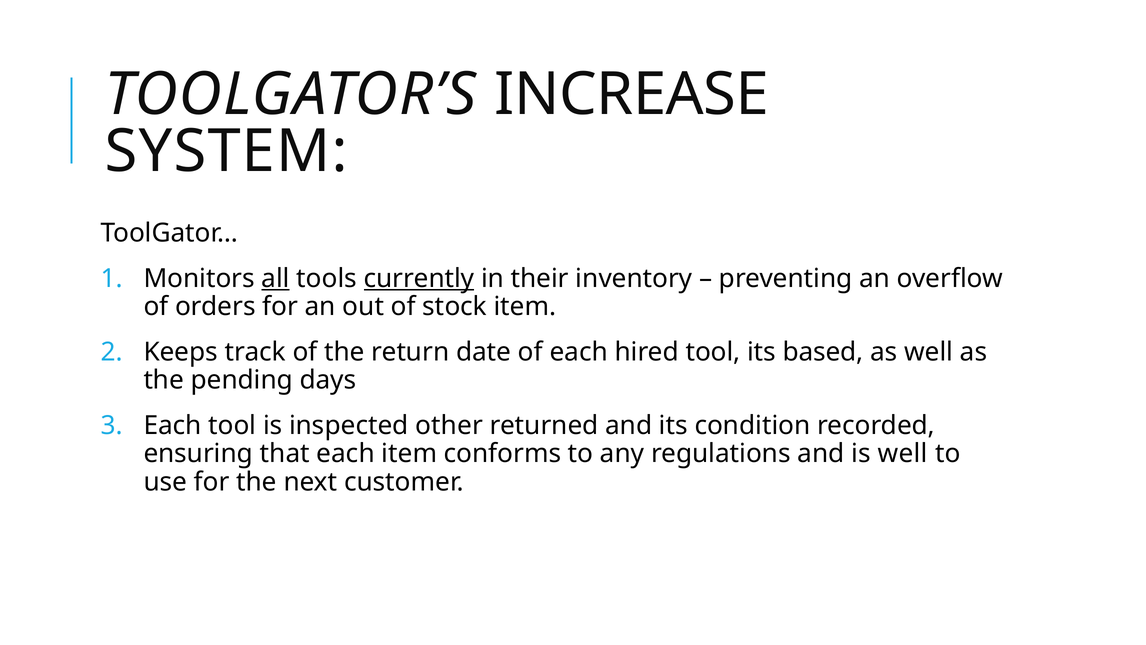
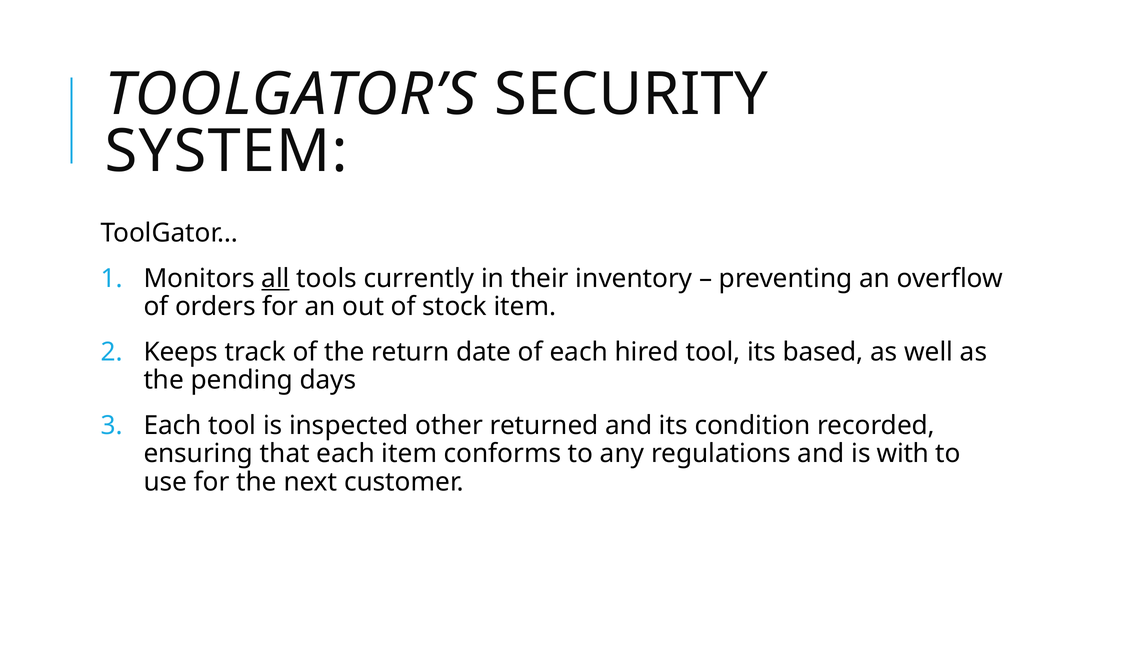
INCREASE: INCREASE -> SECURITY (631, 94)
currently underline: present -> none (419, 278)
is well: well -> with (903, 453)
